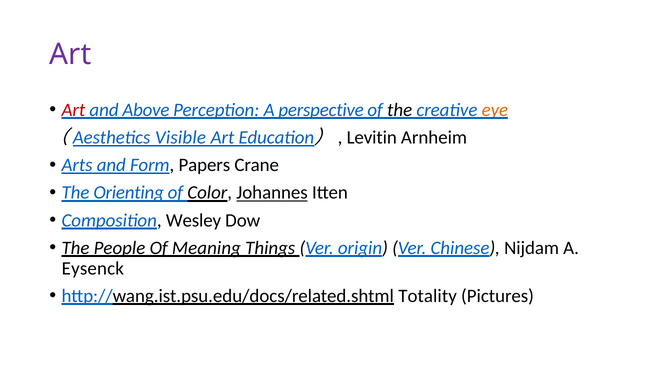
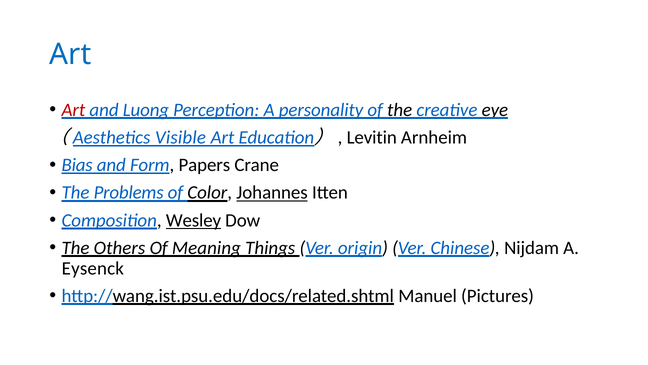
Art colour: purple -> blue (70, 54)
Above: Above -> Luong (146, 110)
perspective: perspective -> personality (321, 110)
eye colour: orange -> black (495, 110)
Arts: Arts -> Bias (77, 165)
Orienting: Orienting -> Problems (129, 192)
Wesley underline: none -> present (193, 220)
People: People -> Others (119, 248)
Totality: Totality -> Manuel (428, 295)
